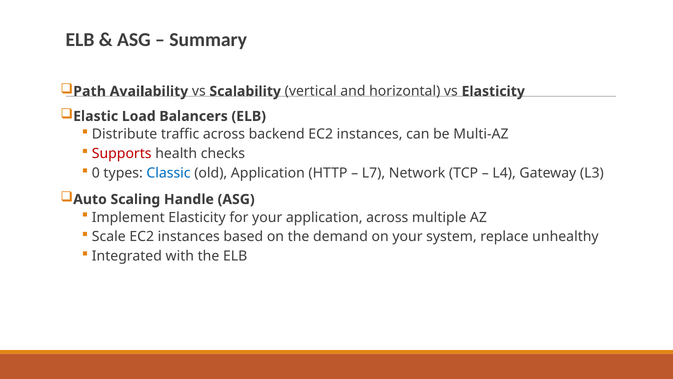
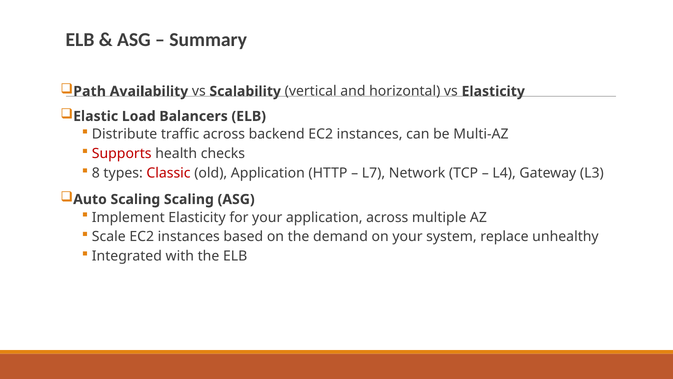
0: 0 -> 8 (96, 173)
Classic colour: blue -> red (169, 173)
Scaling Handle: Handle -> Scaling (189, 199)
